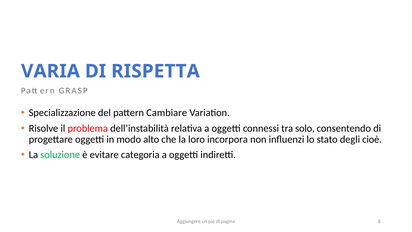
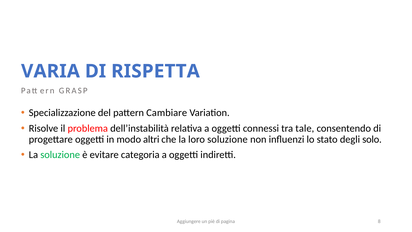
solo: solo -> tale (305, 128)
alto: alto -> altri (151, 139)
loro incorpora: incorpora -> soluzione (227, 139)
cioè: cioè -> solo (372, 139)
